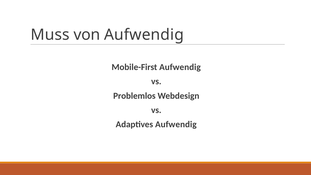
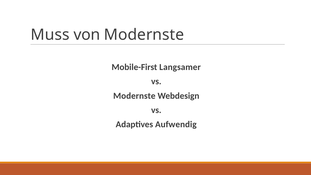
von Aufwendig: Aufwendig -> Modernste (144, 35)
Mobile-First Aufwendig: Aufwendig -> Langsamer (180, 67)
Problemlos: Problemlos -> Modernste (134, 96)
